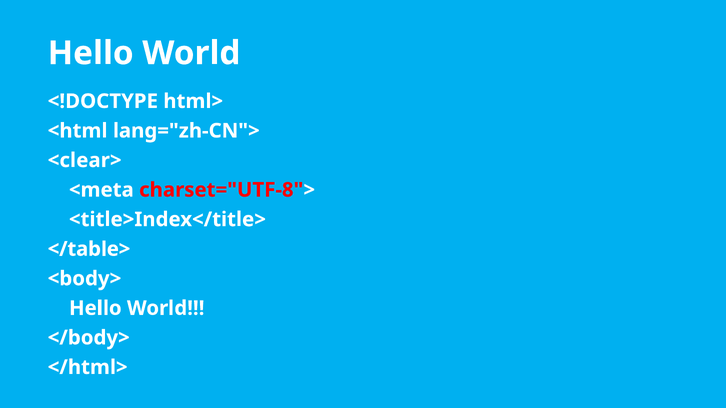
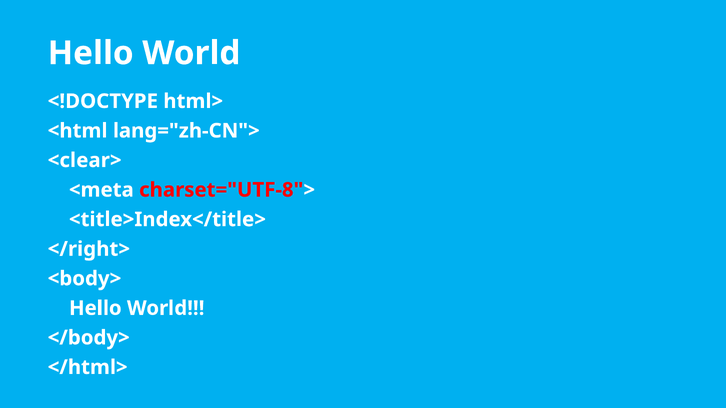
</table>: </table> -> </right> (89, 249)
